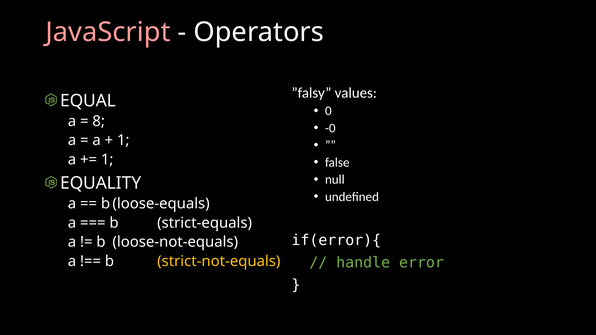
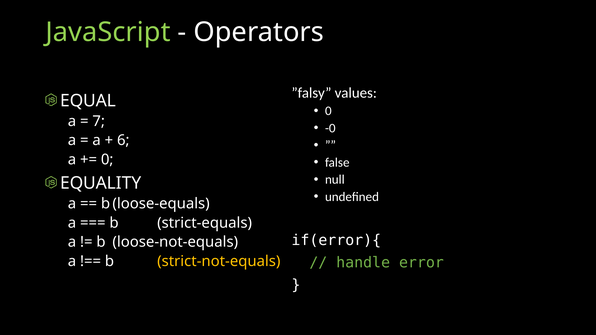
JavaScript colour: pink -> light green (108, 32)
8: 8 -> 7 (99, 121)
1: 1 -> 6 (123, 140)
1: 1 -> 0 (107, 160)
